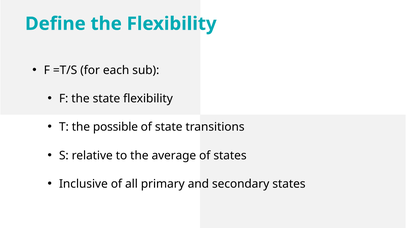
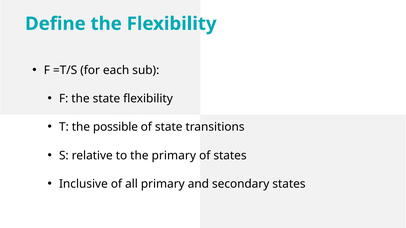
the average: average -> primary (174, 156)
